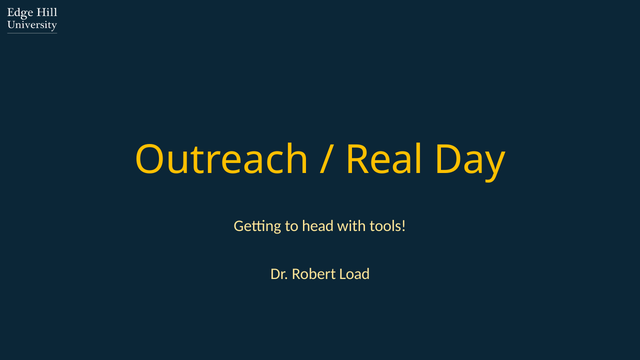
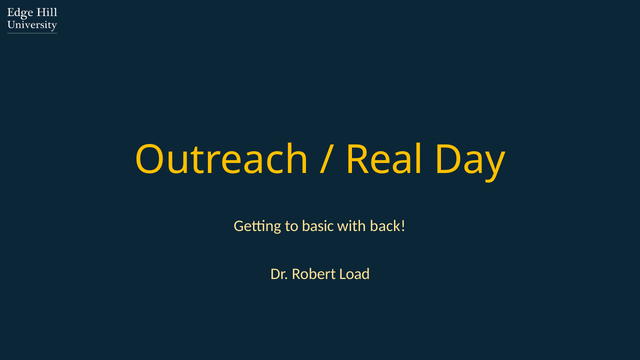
head: head -> basic (318, 226)
tools: tools -> back (388, 226)
